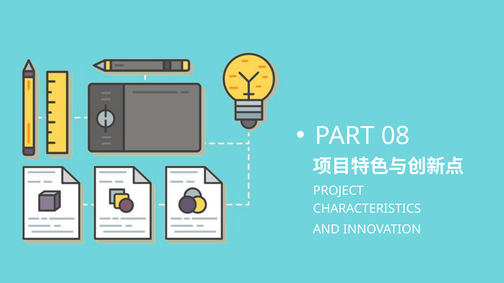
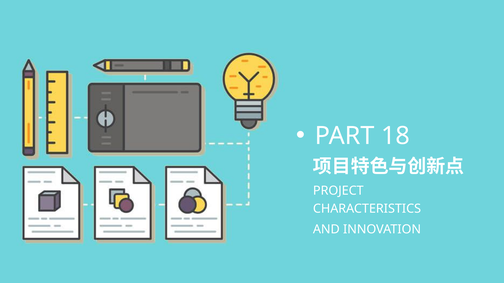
08: 08 -> 18 (396, 136)
